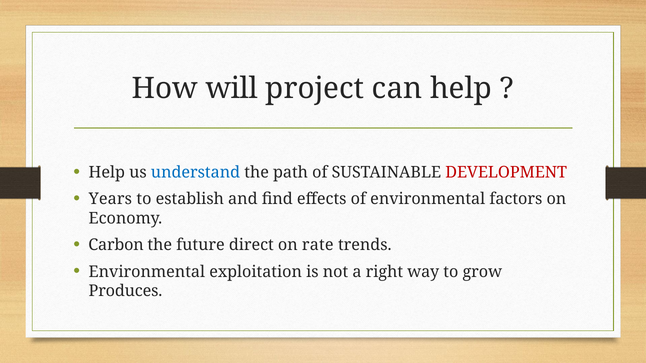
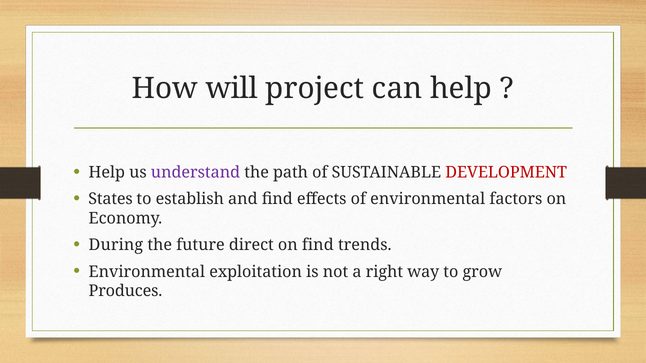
understand colour: blue -> purple (195, 173)
Years: Years -> States (111, 199)
Carbon: Carbon -> During (116, 245)
on rate: rate -> find (318, 245)
